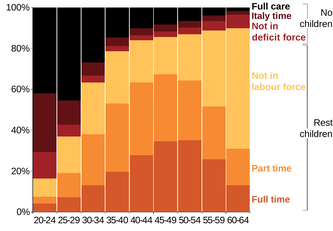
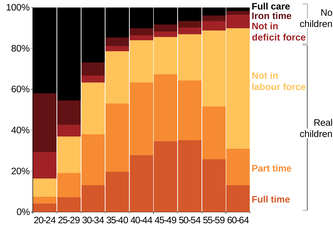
Italy: Italy -> Iron (261, 16)
Rest: Rest -> Real (323, 122)
